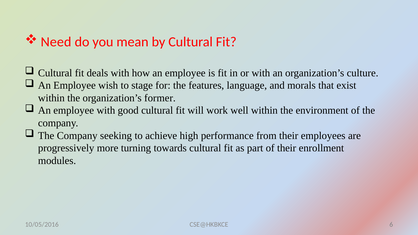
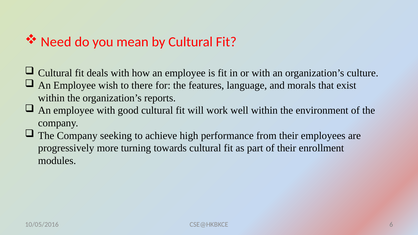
stage: stage -> there (142, 86)
former: former -> reports (160, 98)
